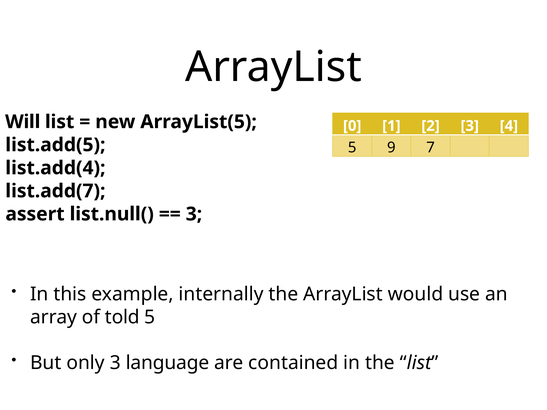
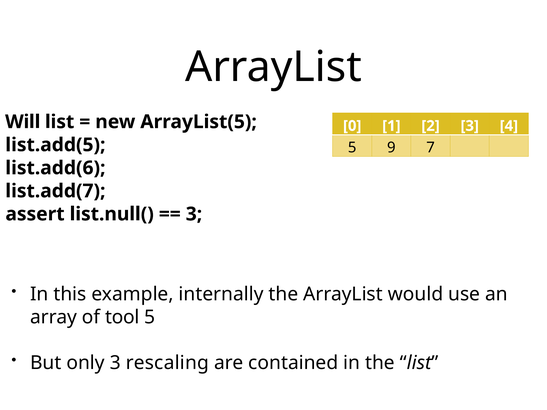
list.add(4: list.add(4 -> list.add(6 (55, 168)
told: told -> tool (122, 317)
language: language -> rescaling (167, 363)
